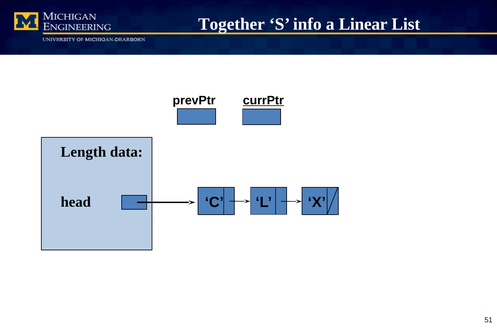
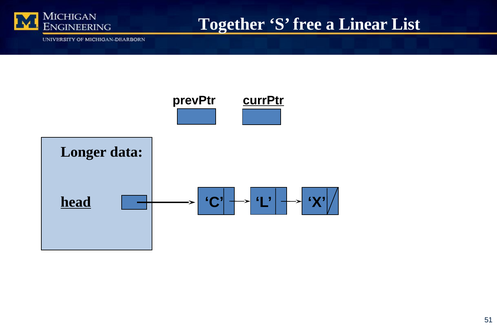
info: info -> free (307, 24)
Length: Length -> Longer (84, 152)
head underline: none -> present (76, 202)
